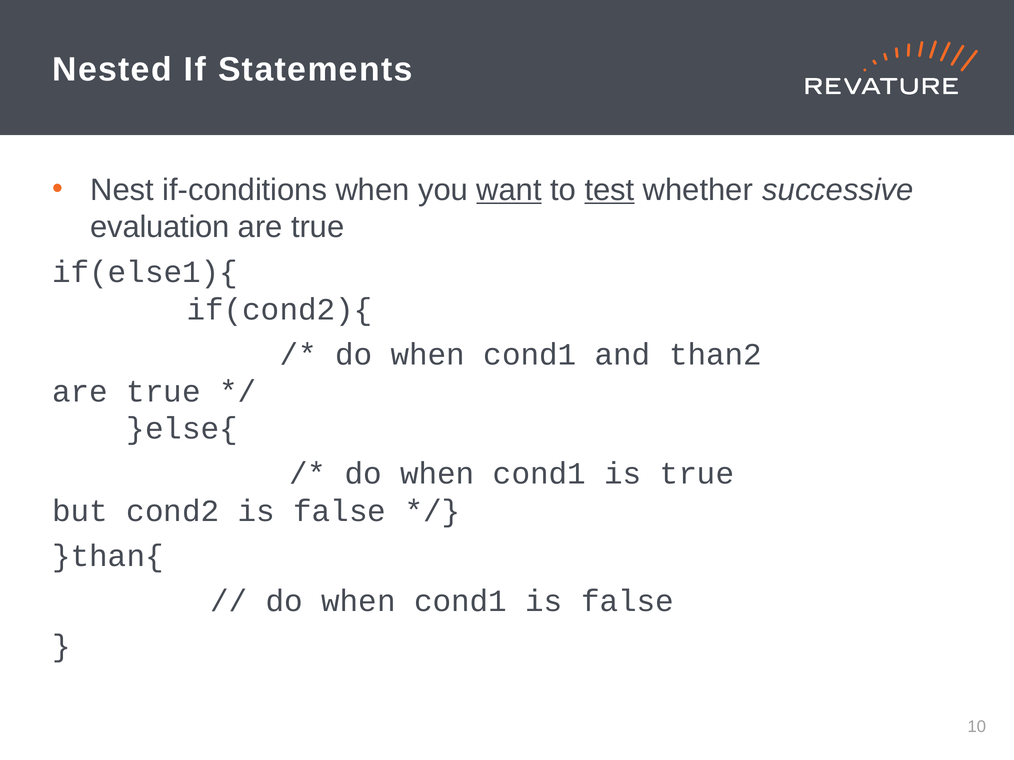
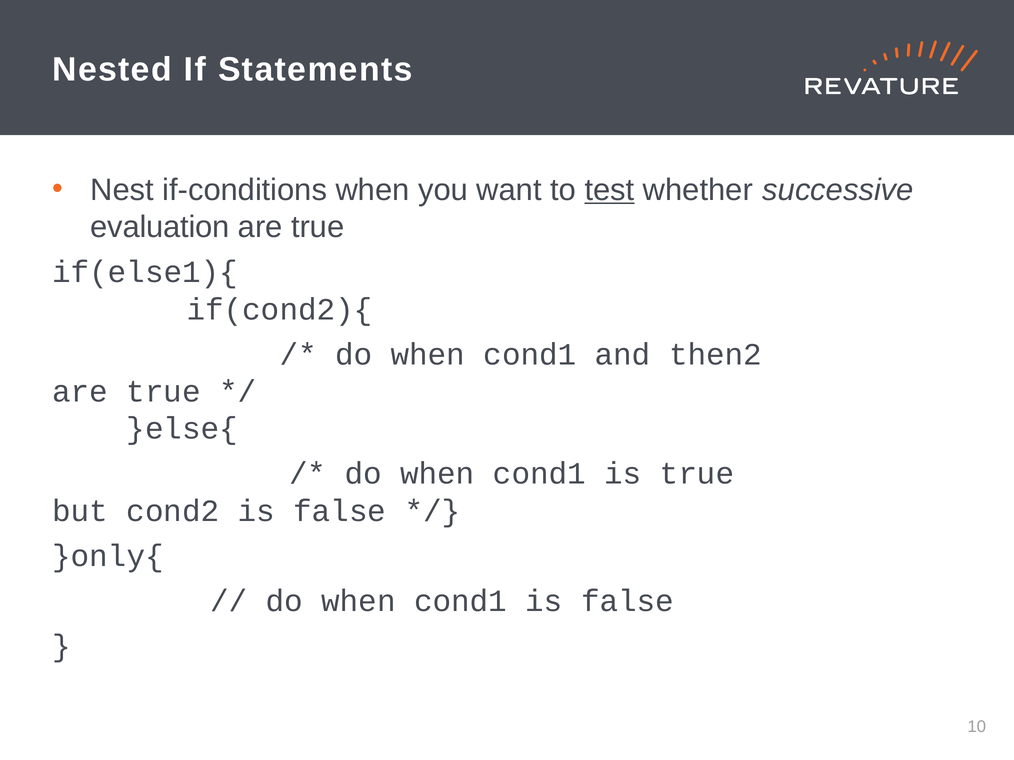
want underline: present -> none (509, 190)
than2: than2 -> then2 (715, 355)
}than{: }than{ -> }only{ (108, 556)
